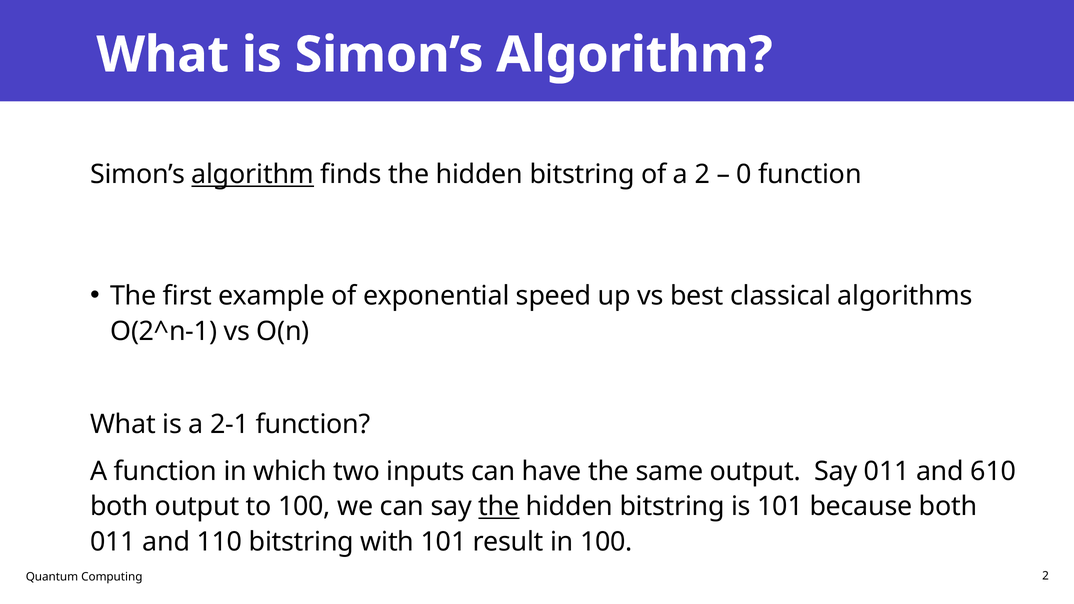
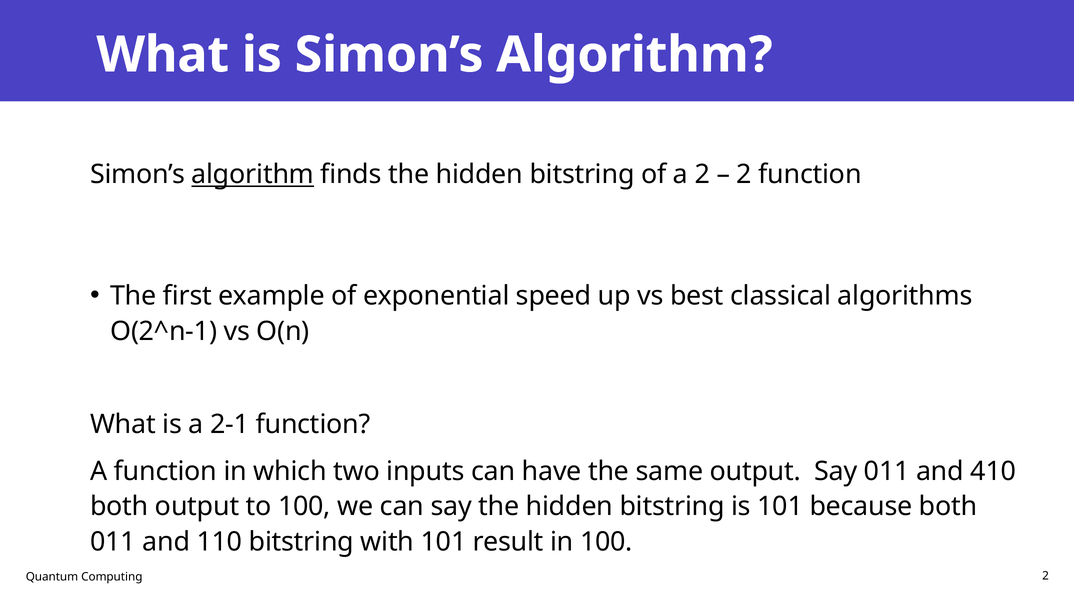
0: 0 -> 2 (744, 175)
610: 610 -> 410 (993, 471)
the underline: present -> none (499, 507)
